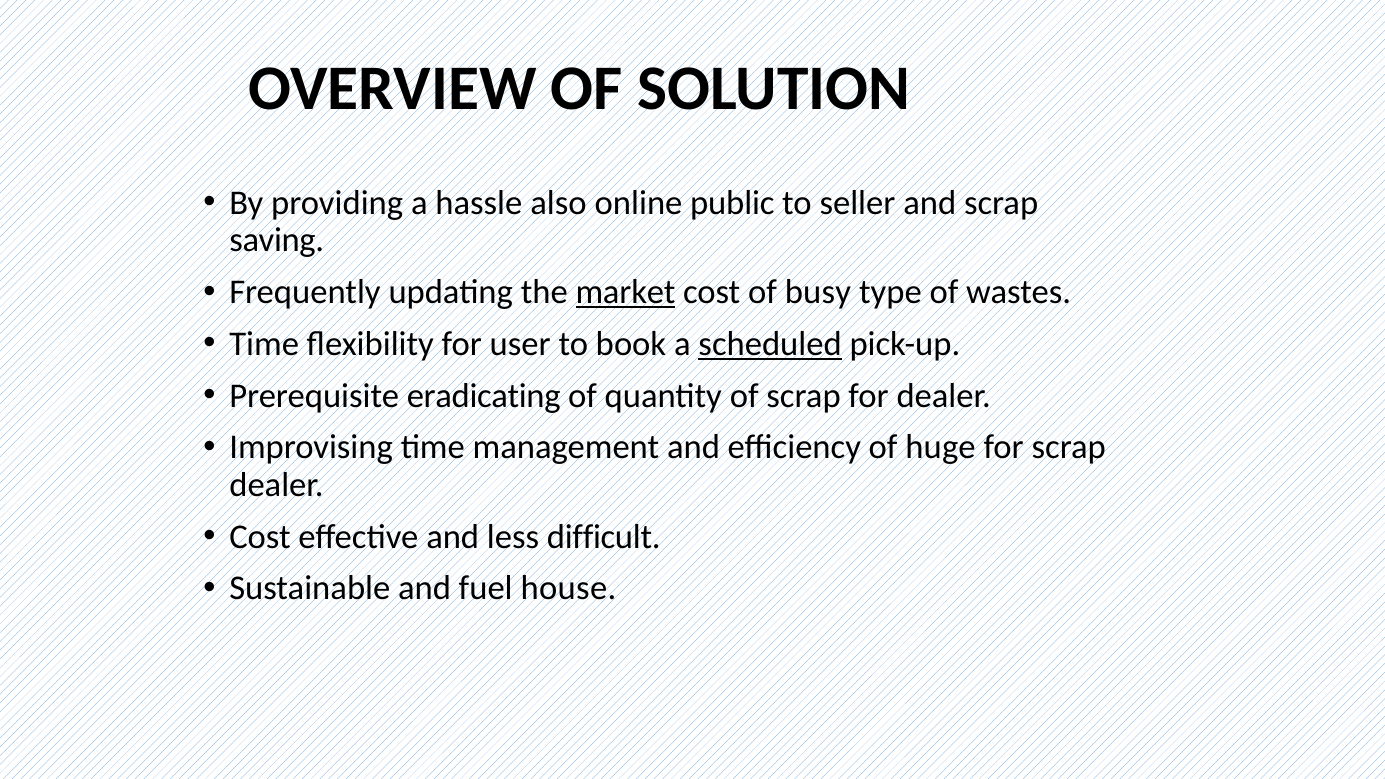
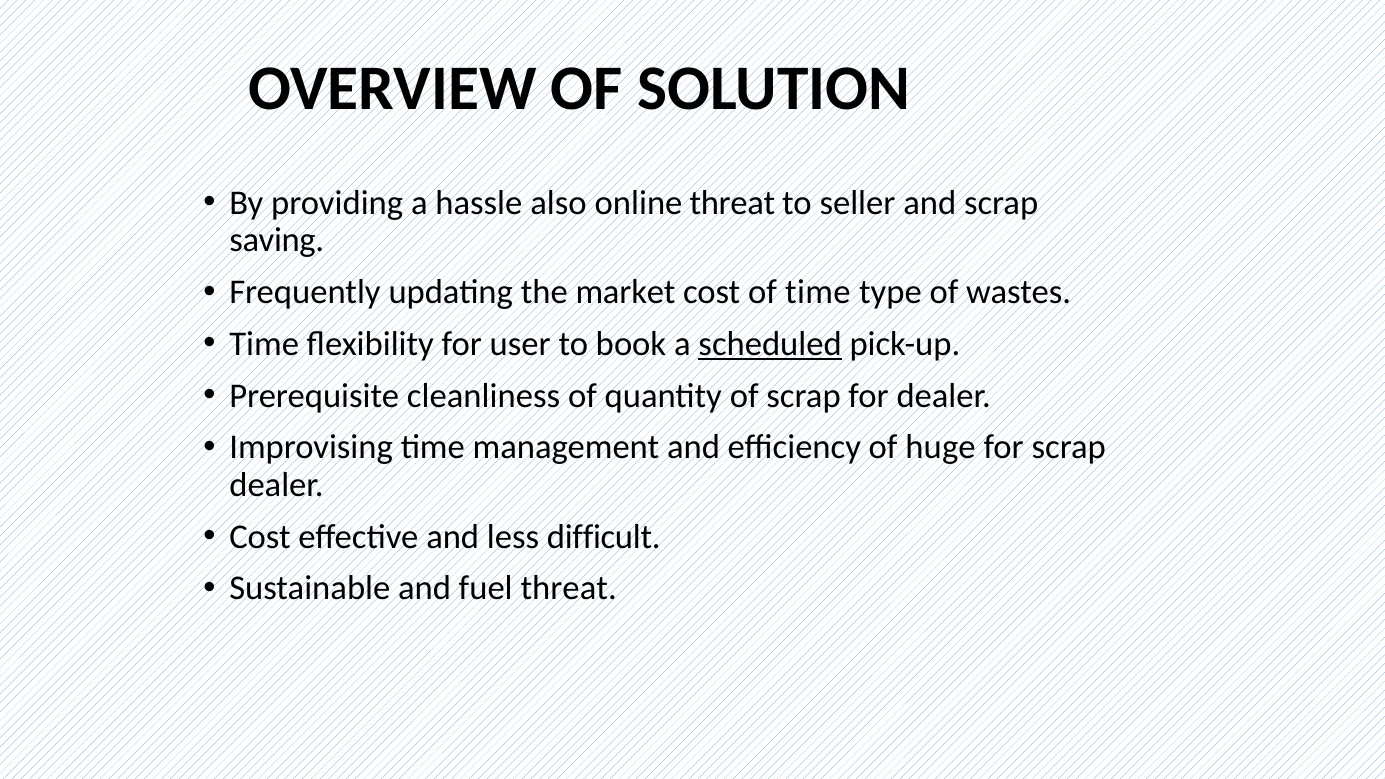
online public: public -> threat (732, 203)
market underline: present -> none (625, 292)
of busy: busy -> time (818, 292)
eradicating: eradicating -> cleanliness (484, 396)
fuel house: house -> threat (569, 589)
